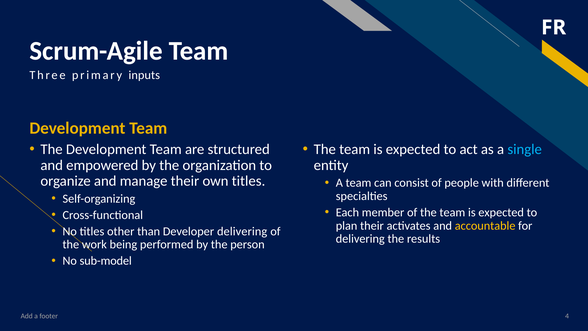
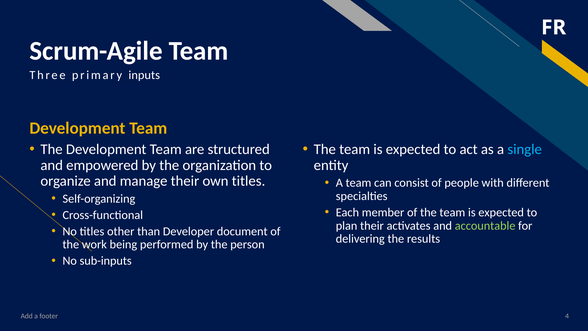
accountable colour: yellow -> light green (485, 226)
Developer delivering: delivering -> document (242, 231)
sub-model: sub-model -> sub-inputs (106, 261)
